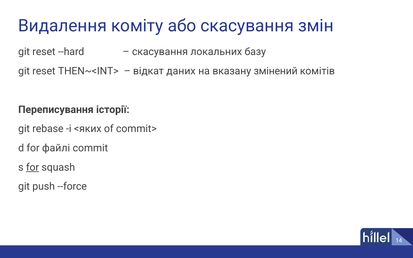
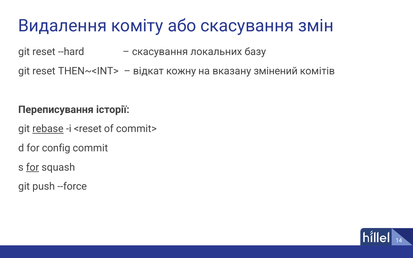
даних: даних -> кожну (181, 71)
rebase underline: none -> present (48, 129)
<яких: <яких -> <reset (88, 129)
файлі: файлі -> config (56, 148)
